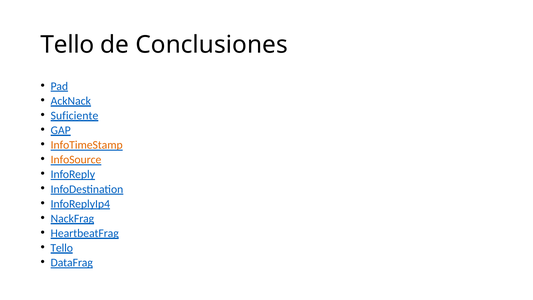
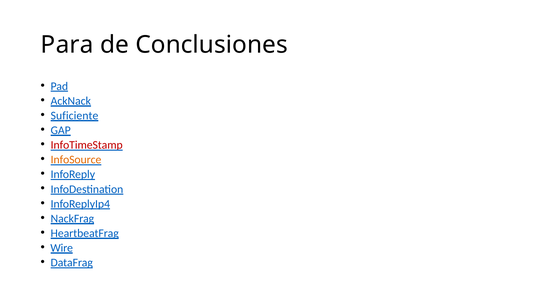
Tello: Tello -> Para (67, 45)
InfoTimeStamp colour: orange -> red (87, 145)
Tello: Tello -> Wire (62, 248)
